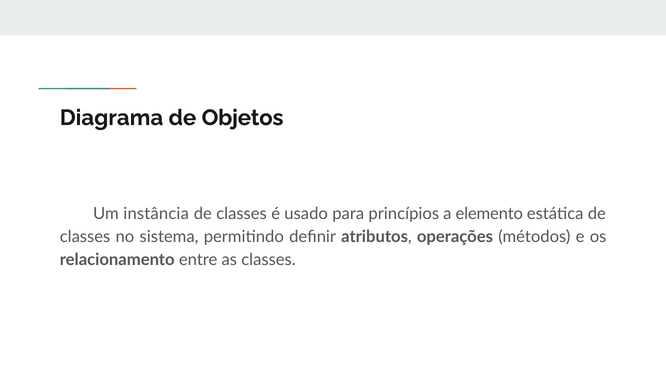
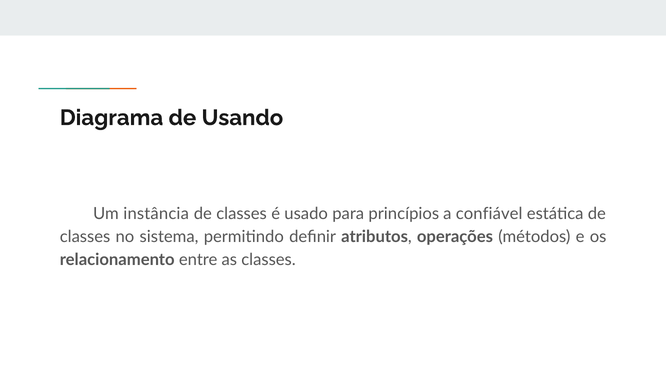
Objetos: Objetos -> Usando (242, 118)
elemento: elemento -> confiável (489, 213)
